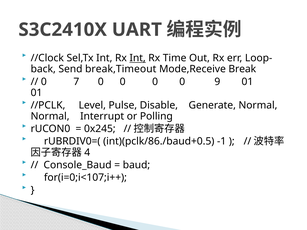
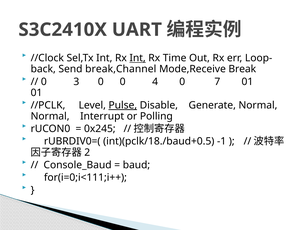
break,Timeout: break,Timeout -> break,Channel (121, 69)
7: 7 -> 3 (76, 82)
0: 0 -> 4 (155, 82)
9: 9 -> 7 (217, 82)
Pulse underline: none -> present (123, 105)
int)(pclk/86./baud+0.5: int)(pclk/86./baud+0.5 -> int)(pclk/18./baud+0.5 (159, 142)
4: 4 -> 2 (87, 153)
for(i=0;i<107;i++: for(i=0;i<107;i++ -> for(i=0;i<111;i++ (85, 178)
